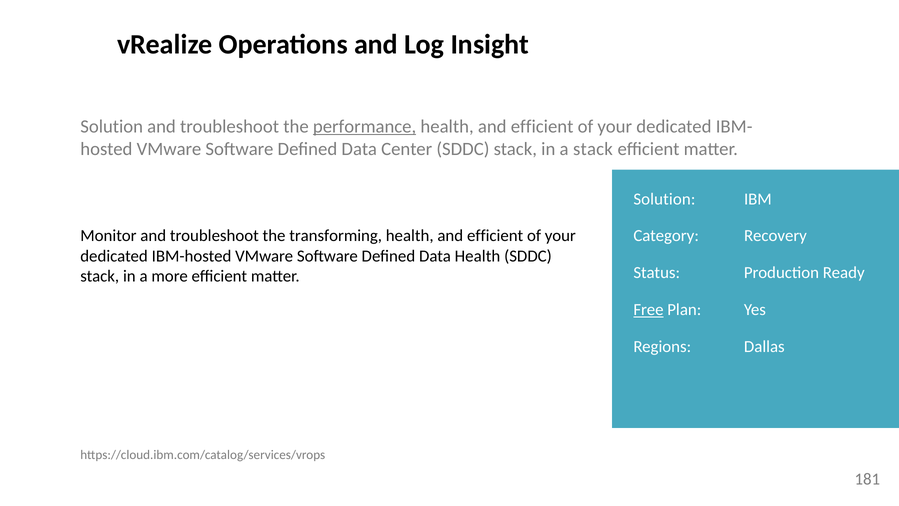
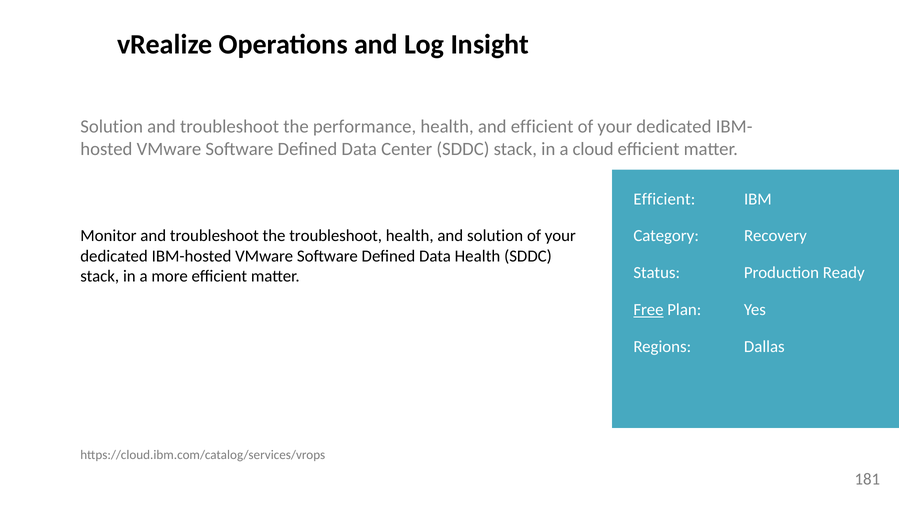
performance underline: present -> none (365, 126)
a stack: stack -> cloud (593, 149)
Solution: Solution -> Efficient (664, 199)
the transforming: transforming -> troubleshoot (336, 236)
efficient: efficient -> solution (495, 236)
